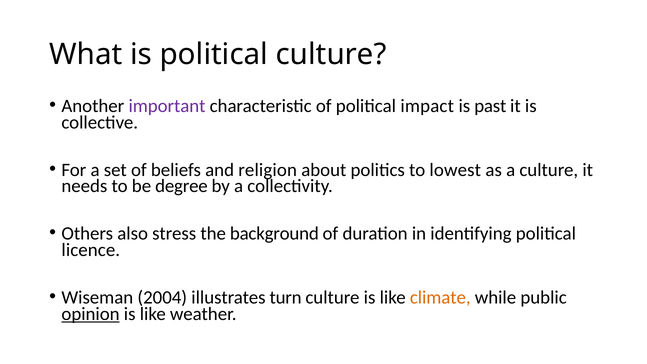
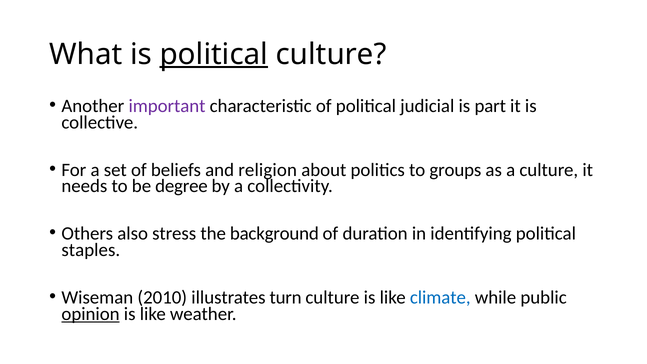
political underline: none -> present (214, 54)
impact: impact -> judicial (427, 106)
past: past -> part (490, 106)
lowest: lowest -> groups (455, 170)
licence: licence -> staples (91, 250)
2004: 2004 -> 2010 (162, 297)
climate colour: orange -> blue (440, 297)
